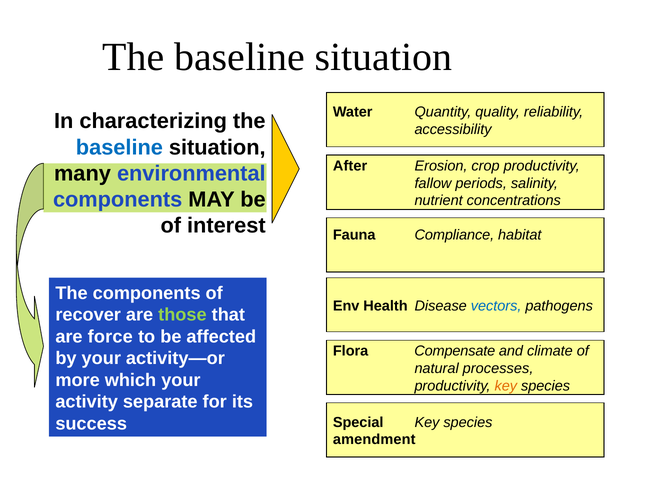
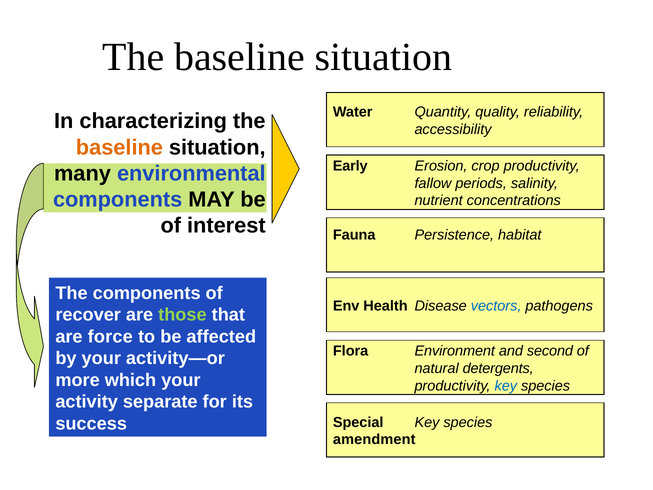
baseline colour: blue -> orange (119, 147)
After: After -> Early (350, 166)
Compliance: Compliance -> Persistence (454, 235)
Compensate: Compensate -> Environment (455, 351)
climate: climate -> second (550, 351)
processes: processes -> detergents (498, 368)
key colour: orange -> blue (506, 386)
